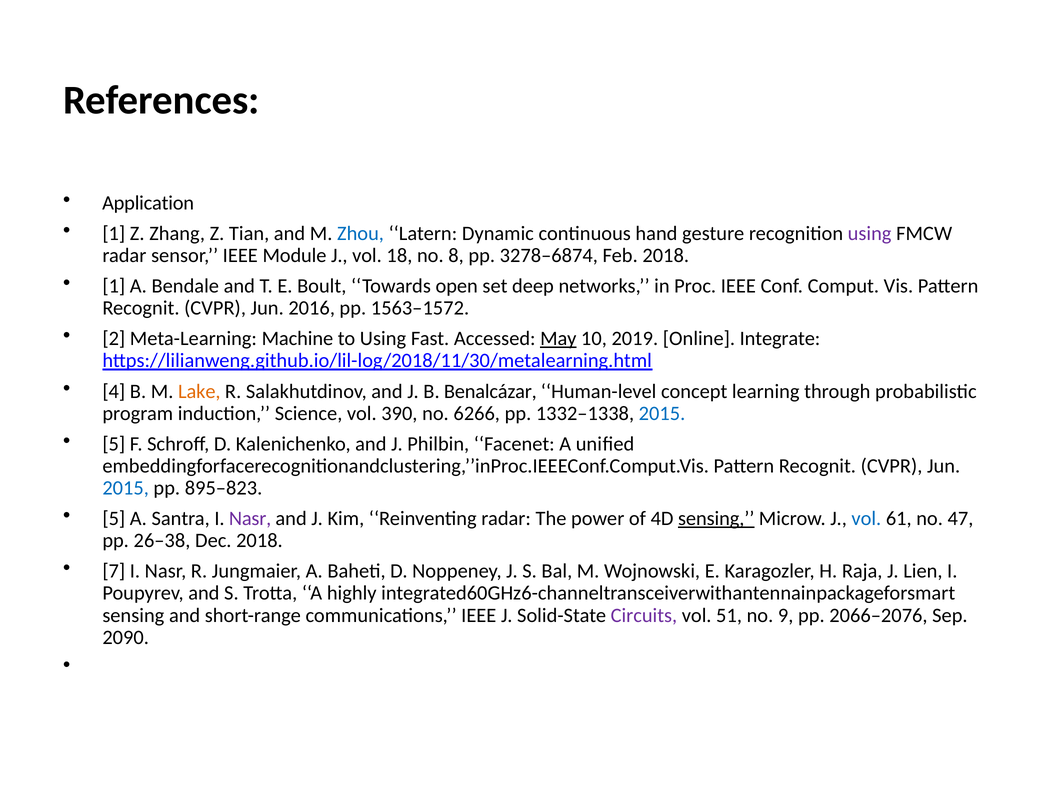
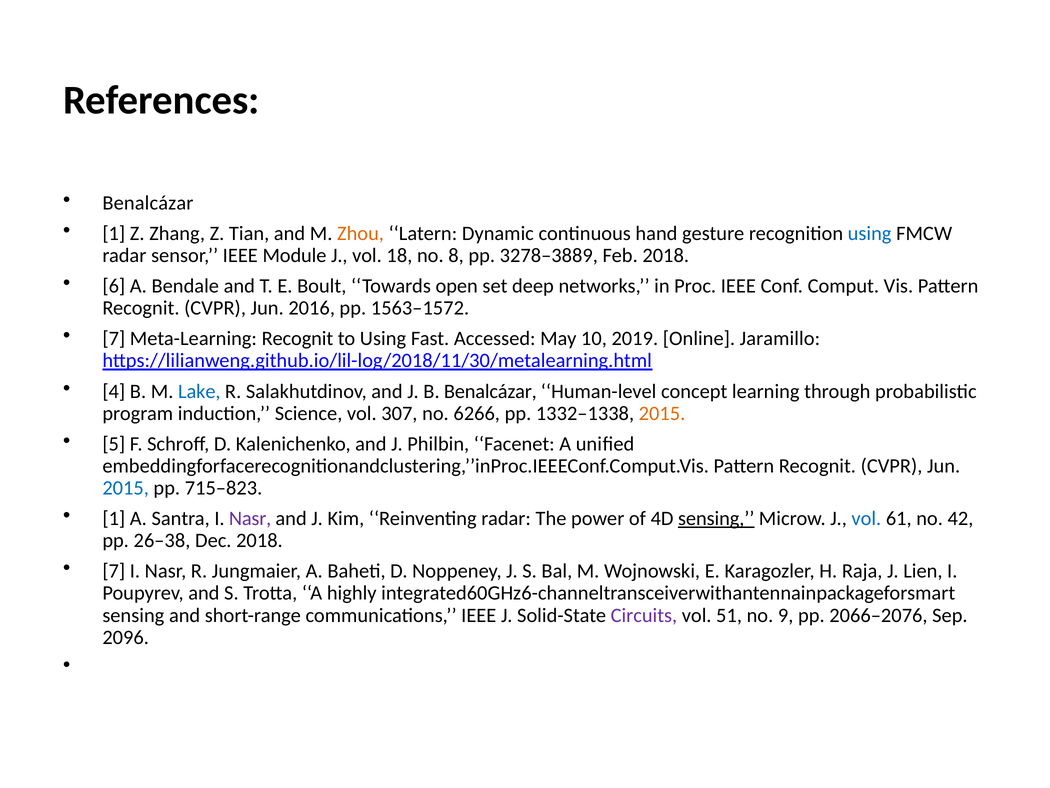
Application: Application -> Benalcázar (148, 203)
Zhou colour: blue -> orange (361, 233)
using colour: purple -> blue (870, 233)
3278–6874: 3278–6874 -> 3278–3889 (549, 255)
1: 1 -> 6 (114, 286)
2: 2 -> 7 (114, 338)
Meta-Learning Machine: Machine -> Recognit (297, 338)
May underline: present -> none (558, 338)
Integrate: Integrate -> Jaramillo (780, 338)
Lake colour: orange -> blue (199, 391)
390: 390 -> 307 (399, 413)
2015 colour: blue -> orange (662, 413)
895–823: 895–823 -> 715–823 (224, 488)
5: 5 -> 1 (114, 518)
47: 47 -> 42 (961, 518)
2090: 2090 -> 2096 (126, 637)
